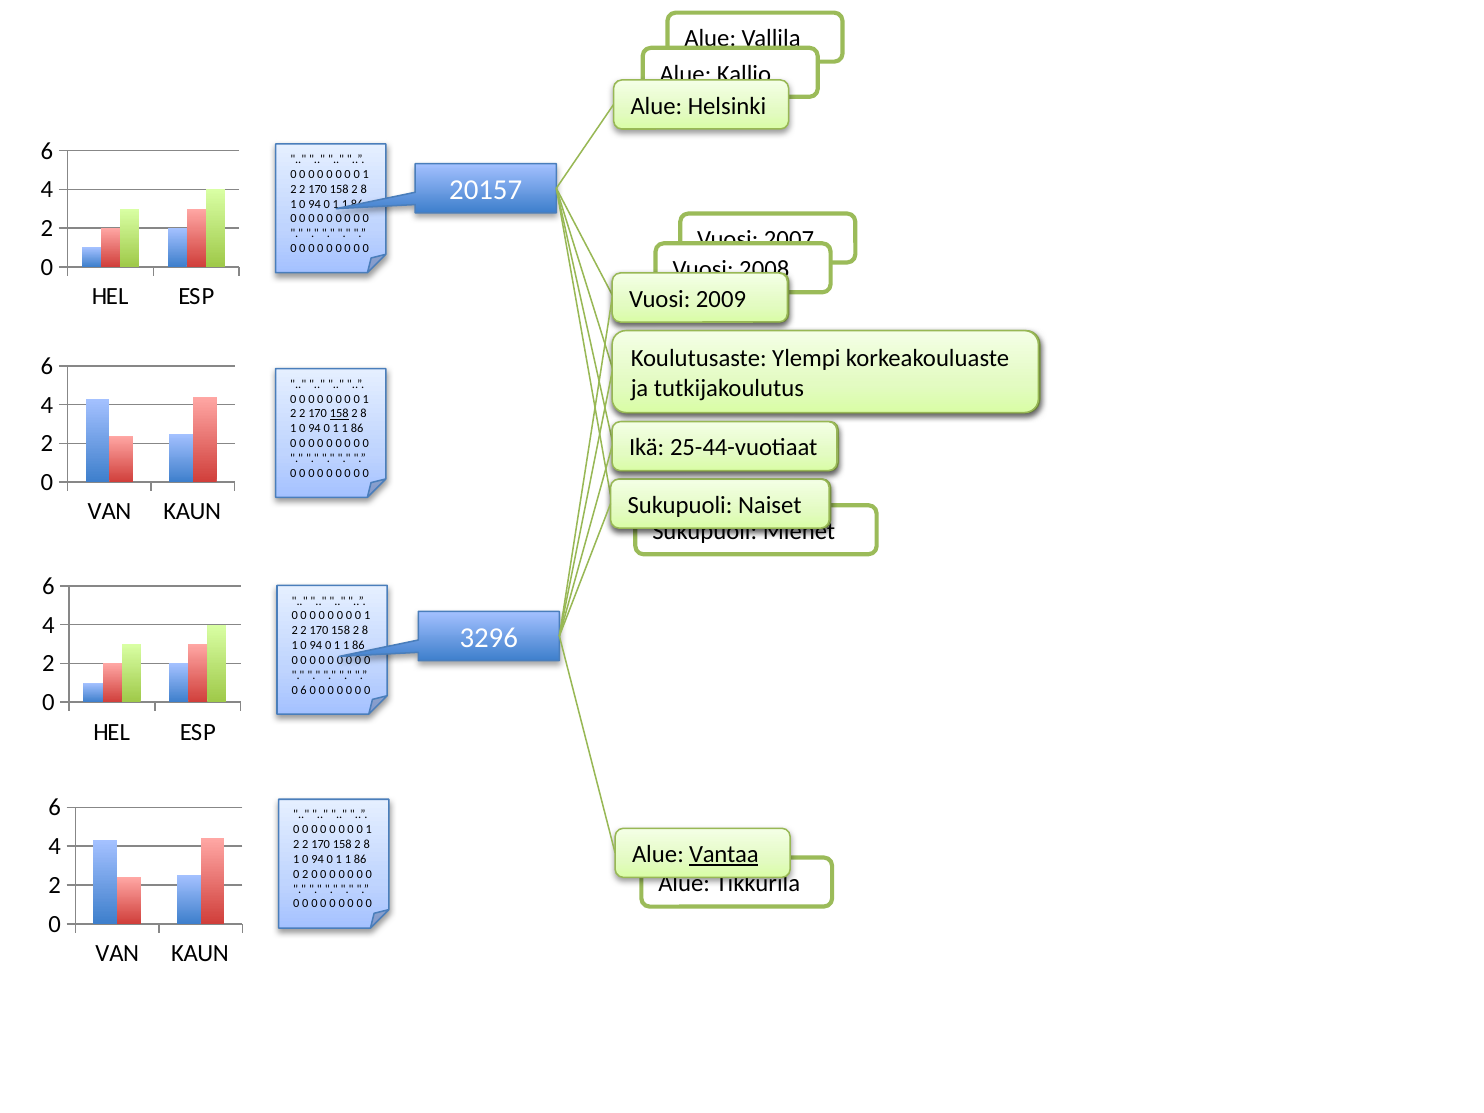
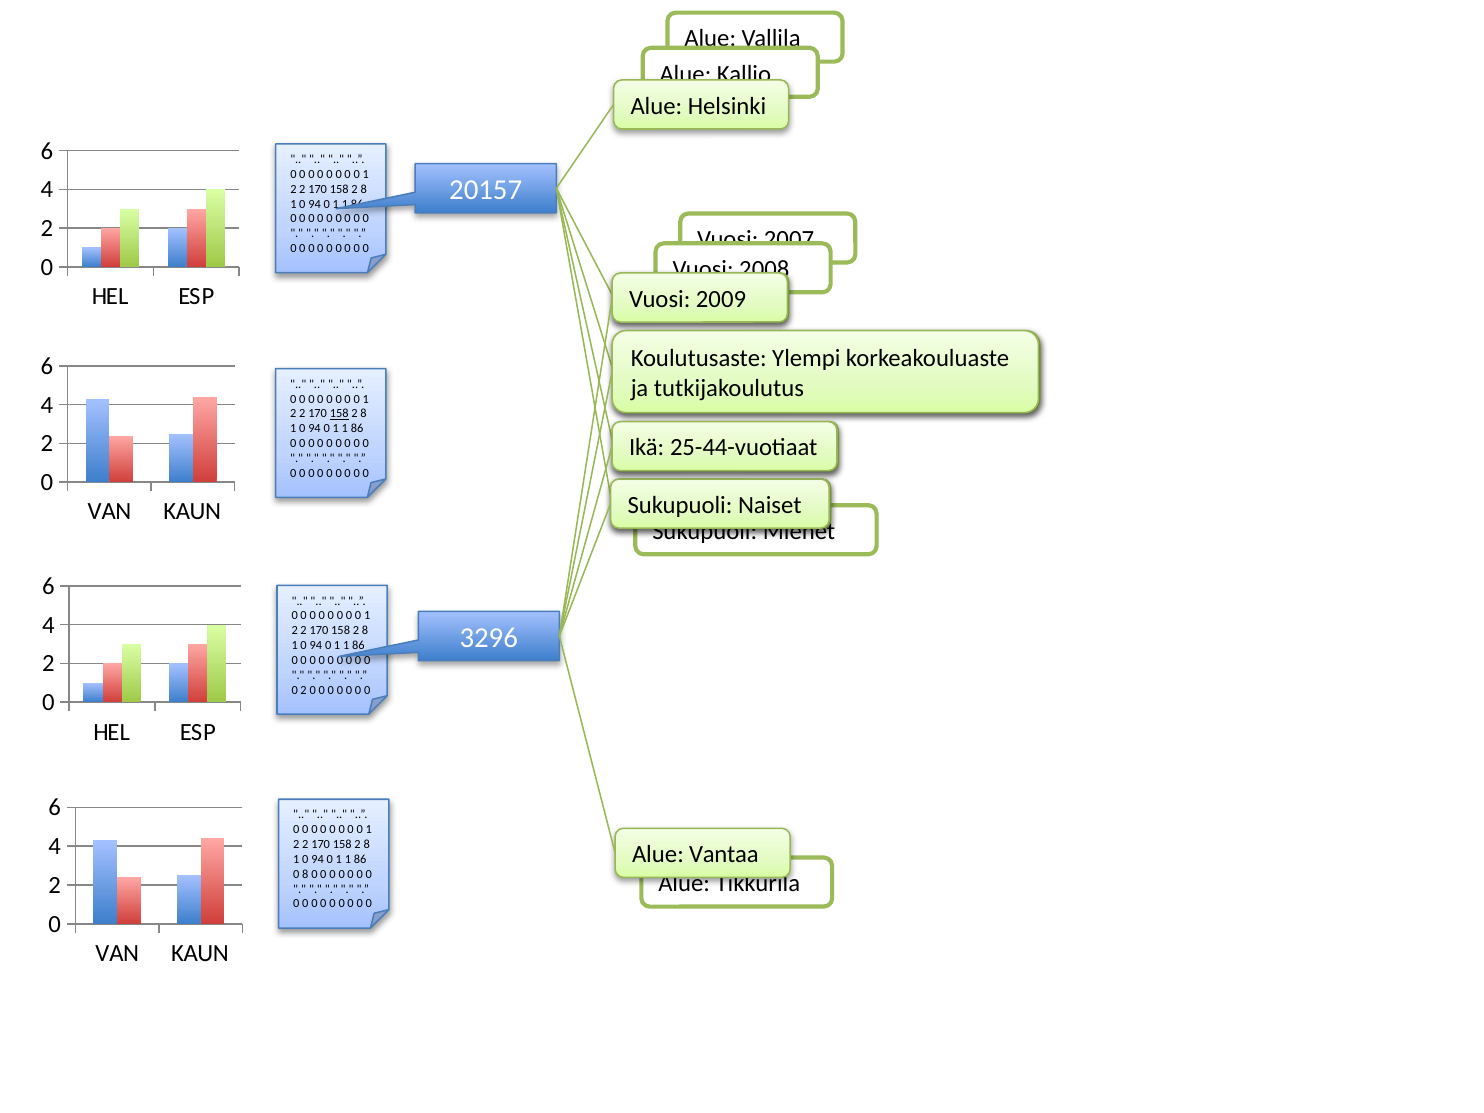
6: 6 -> 2 (304, 690)
Vantaa underline: present -> none (724, 854)
2: 2 -> 8 (305, 874)
